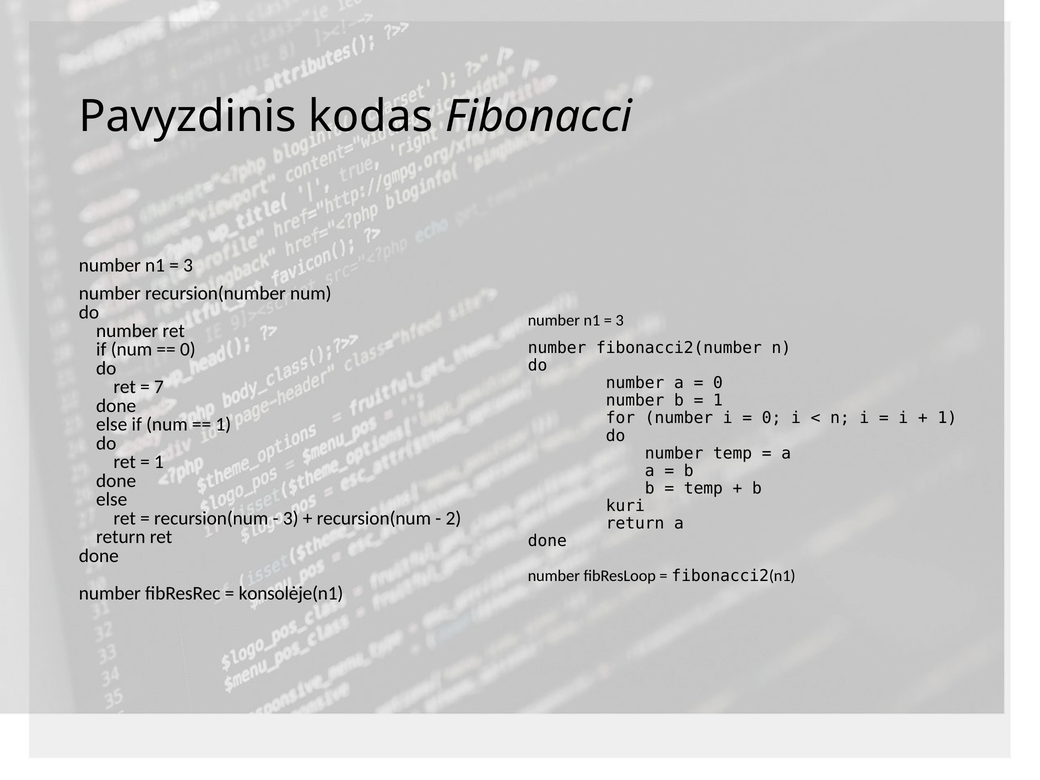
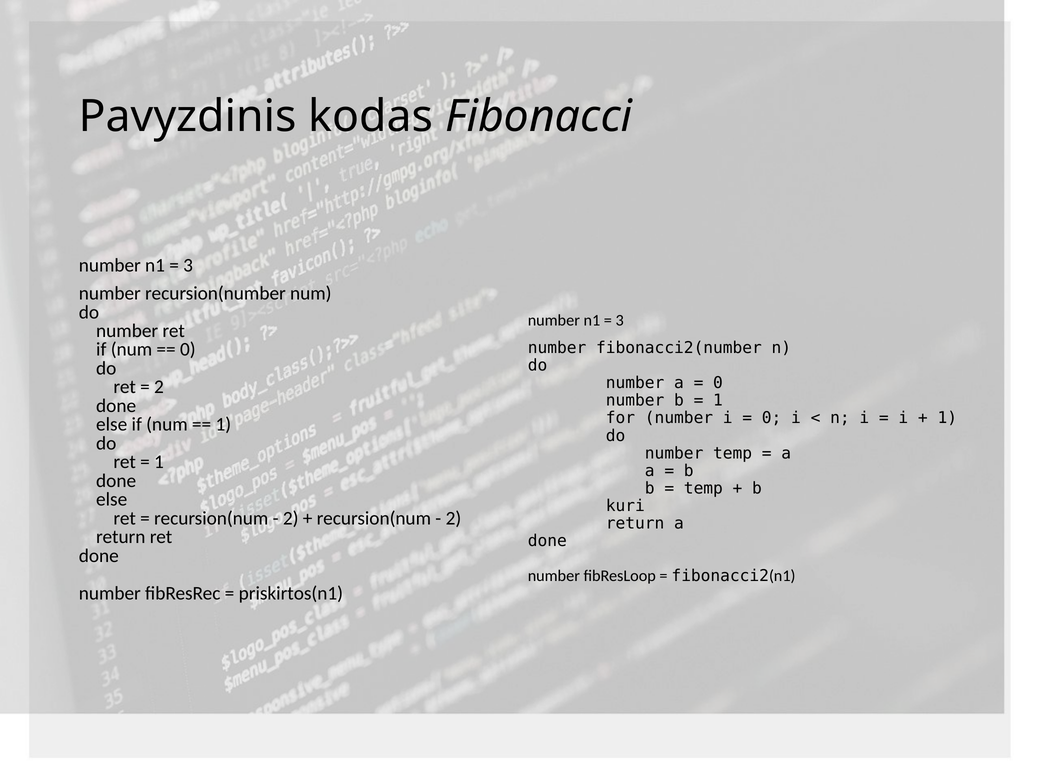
7: 7 -> 2 (159, 387)
3: 3 -> 2 (291, 518)
konsolėje(n1: konsolėje(n1 -> priskirtos(n1 (291, 593)
